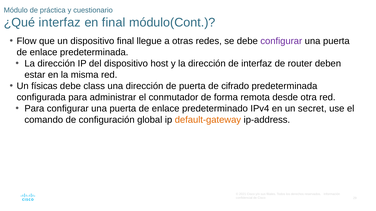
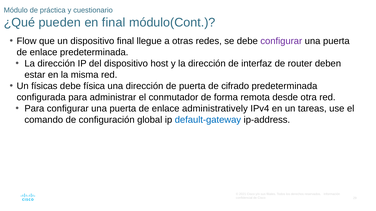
¿Qué interfaz: interfaz -> pueden (60, 23)
class: class -> física (94, 86)
predeterminado: predeterminado -> administratively (215, 109)
secret: secret -> tareas (312, 109)
default-gateway colour: orange -> blue (208, 120)
